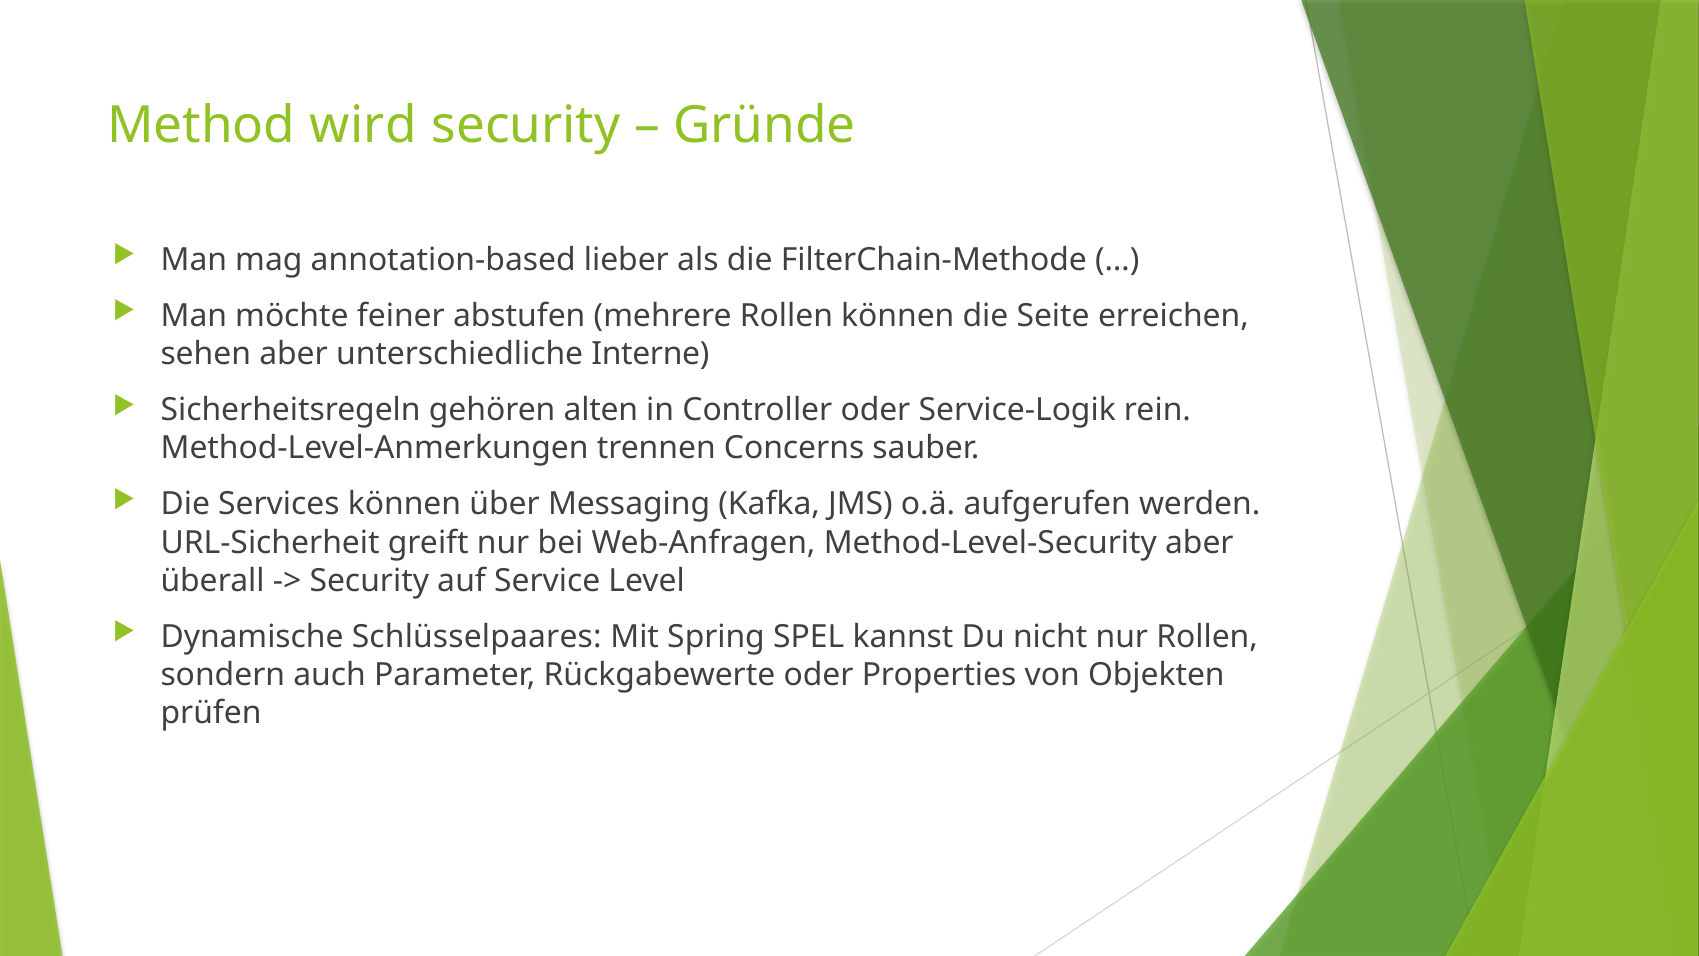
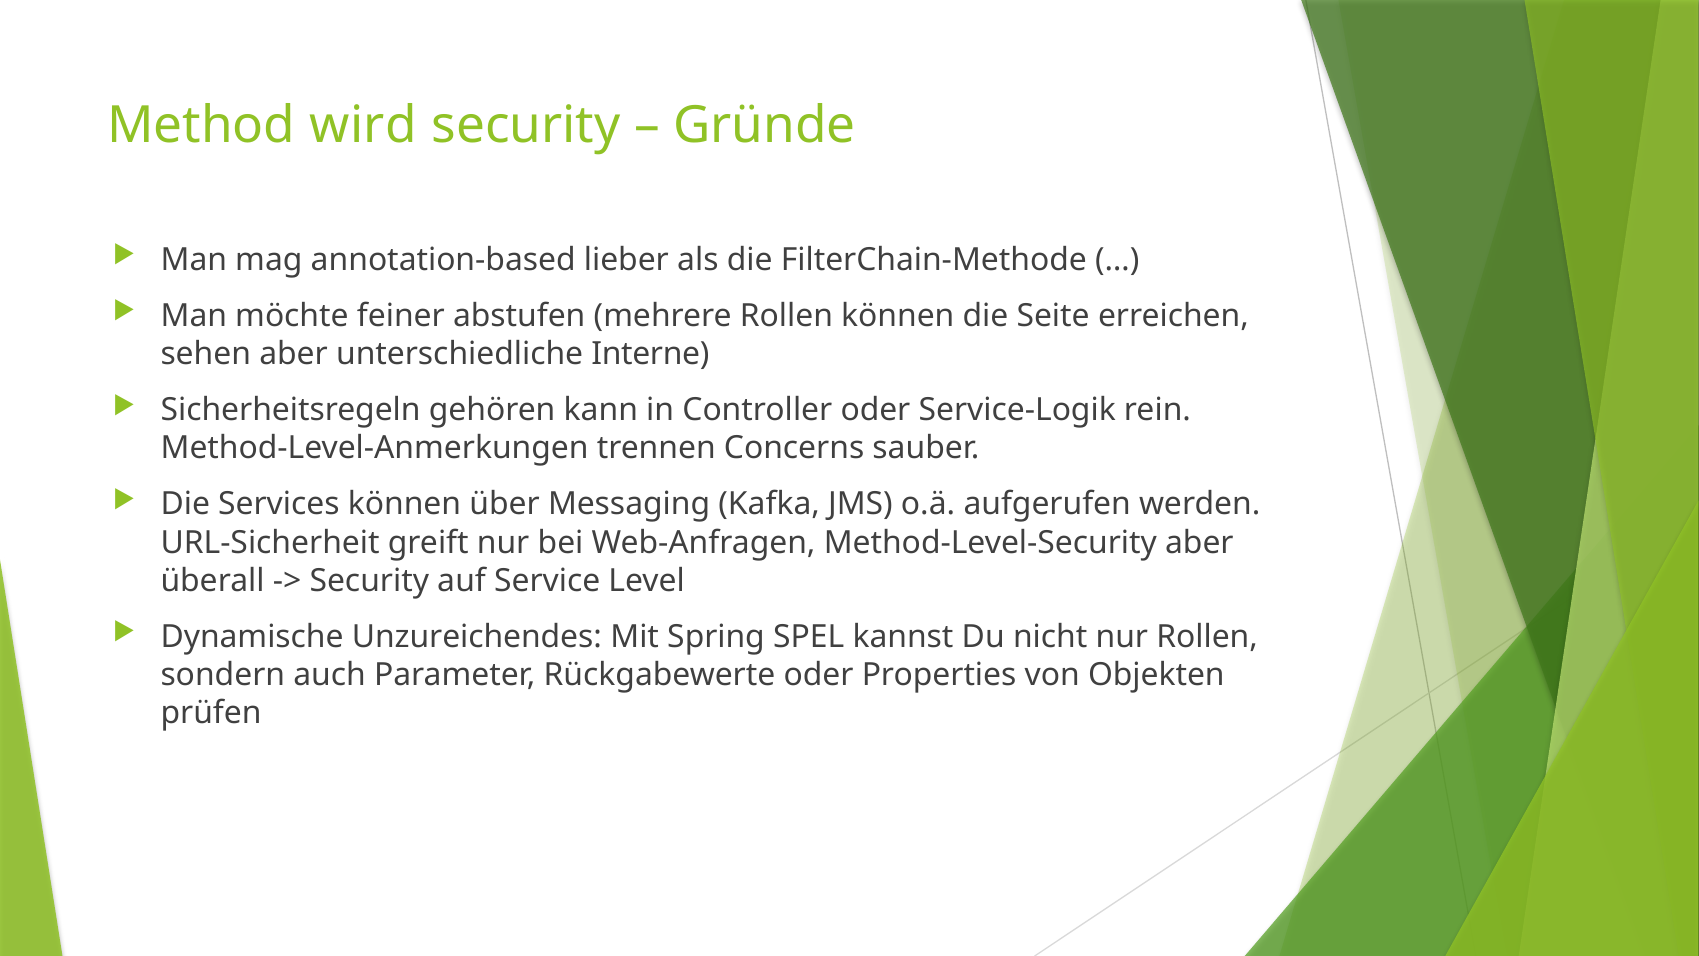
alten: alten -> kann (601, 410)
Schlüsselpaares: Schlüsselpaares -> Unzureichendes (477, 637)
